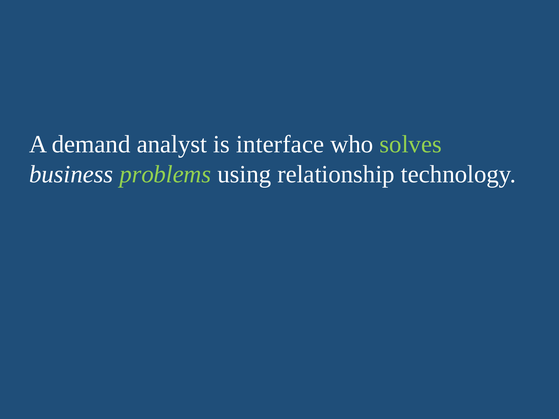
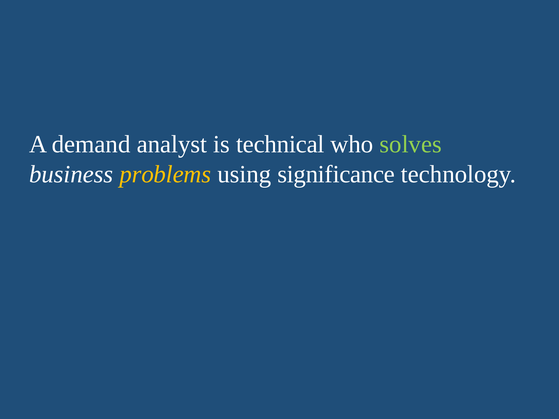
interface: interface -> technical (280, 144)
problems colour: light green -> yellow (165, 174)
relationship: relationship -> significance (336, 174)
